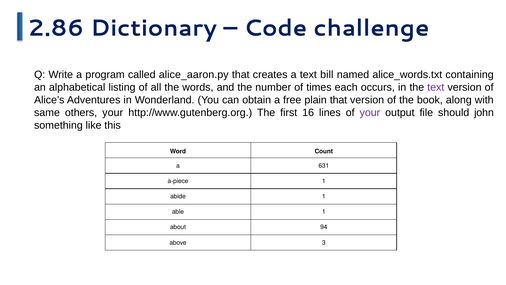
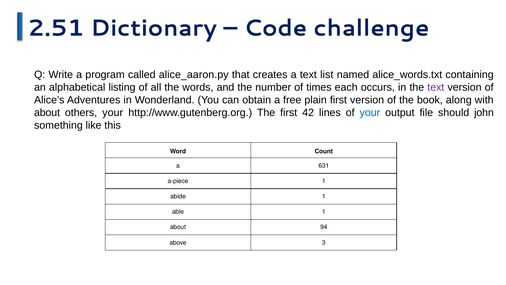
2.86: 2.86 -> 2.51 (56, 28)
bill: bill -> list (327, 75)
plain that: that -> first (338, 100)
same: same -> about (47, 113)
16: 16 -> 42 (308, 113)
your colour: purple -> blue (370, 113)
